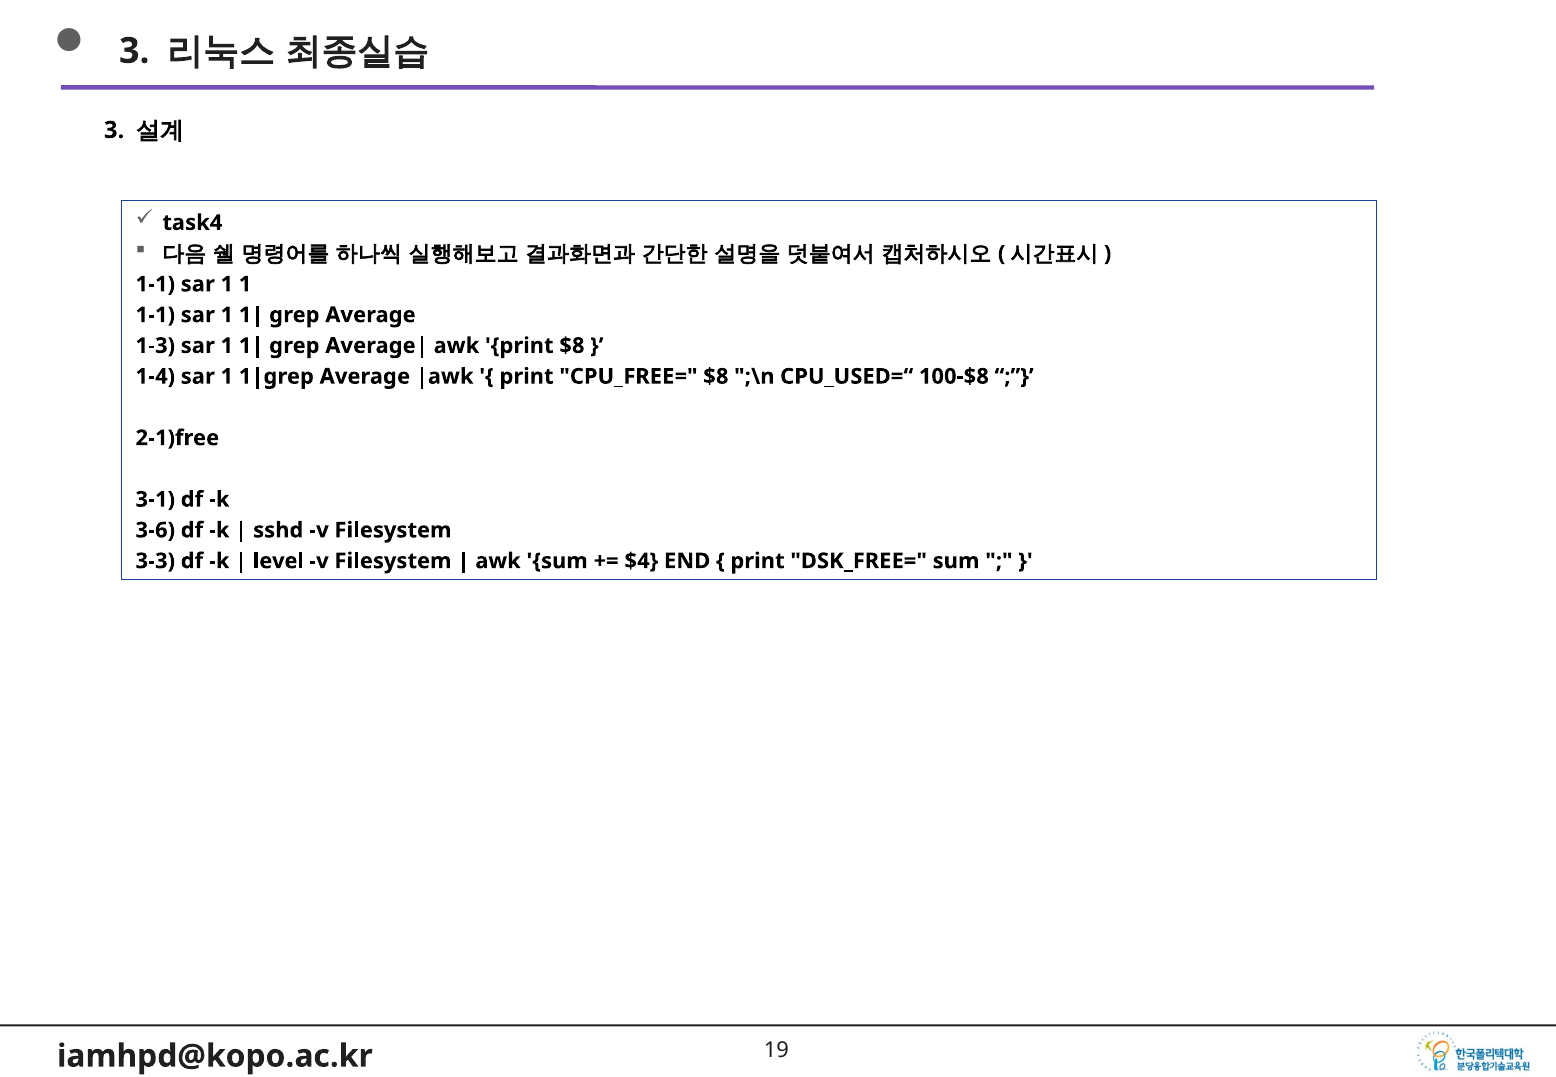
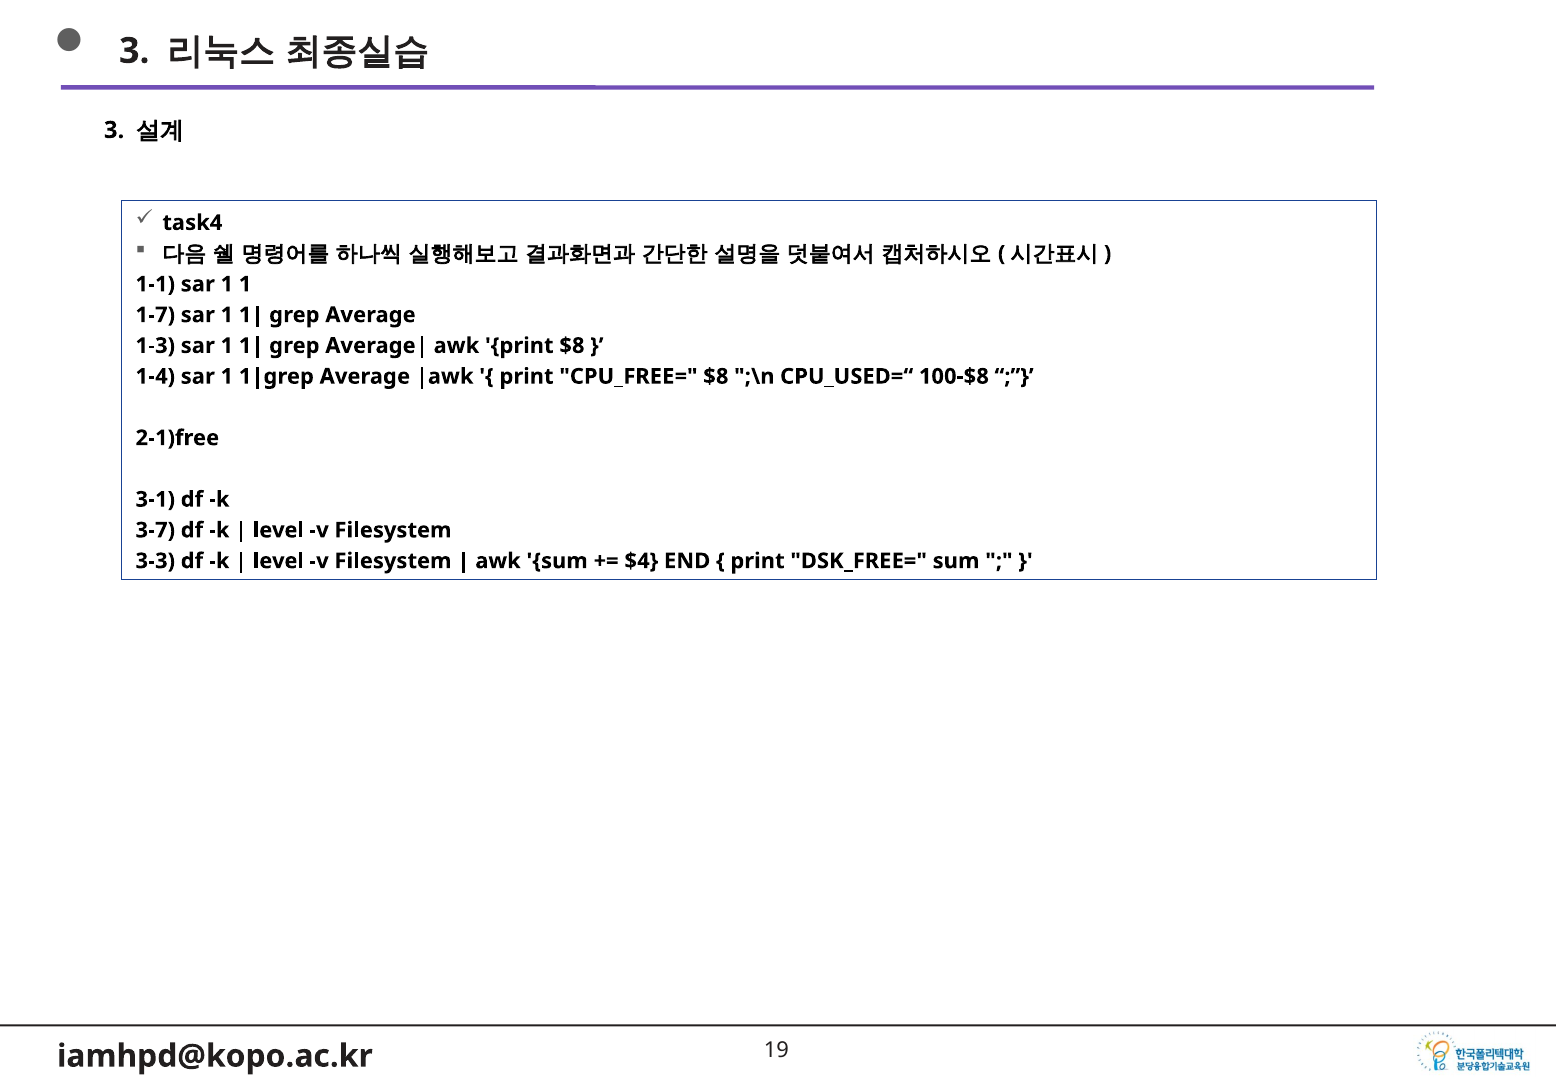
1-1: 1-1 -> 1-7 (155, 315)
3-6: 3-6 -> 3-7 (155, 530)
sshd: sshd -> level (278, 530)
